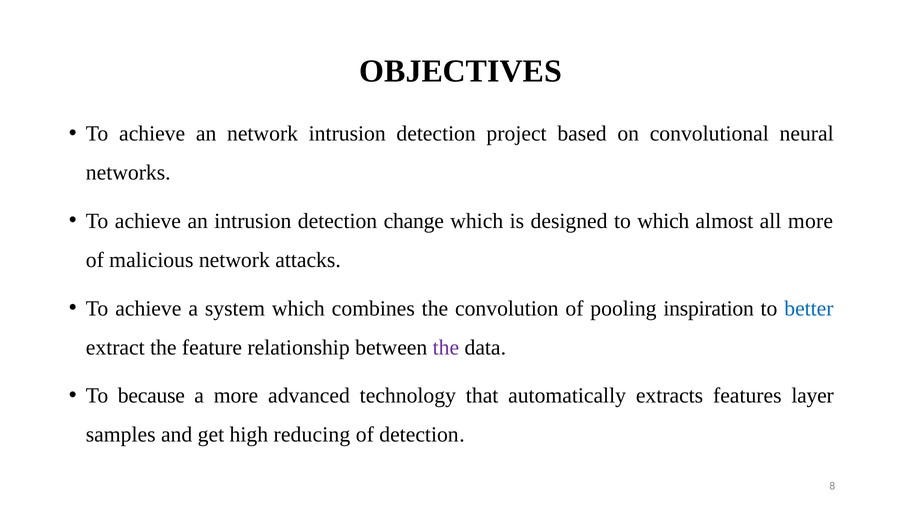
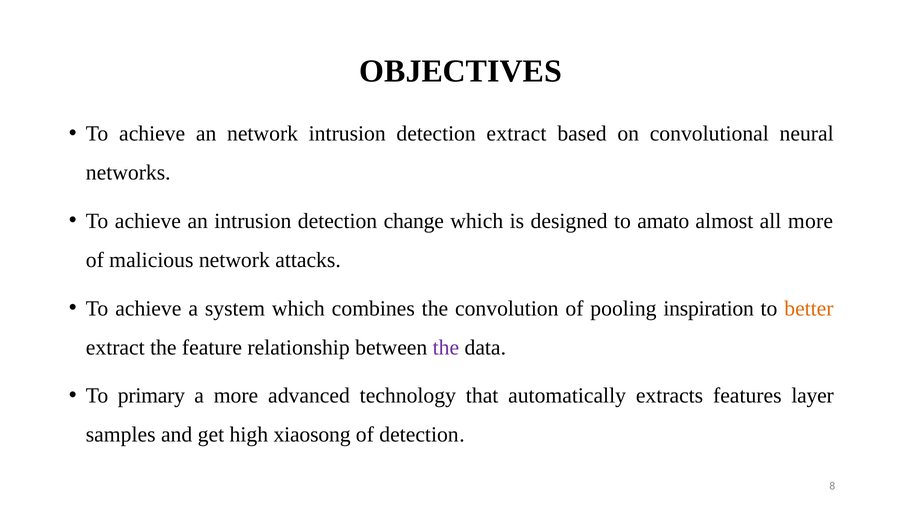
detection project: project -> extract (516, 133)
to which: which -> amato (663, 221)
better colour: blue -> orange (809, 308)
because: because -> primary (151, 395)
reducing: reducing -> xiaosong (312, 434)
